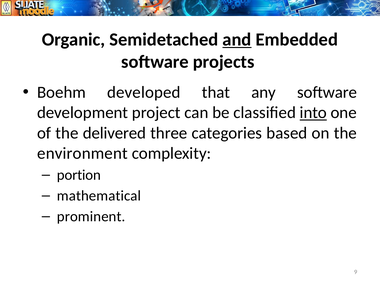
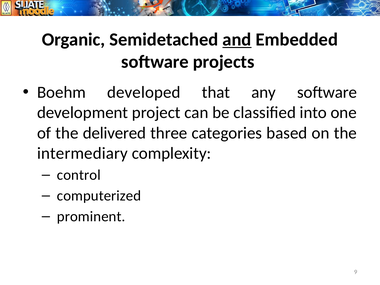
into underline: present -> none (313, 113)
environment: environment -> intermediary (82, 153)
portion: portion -> control (79, 175)
mathematical: mathematical -> computerized (99, 196)
